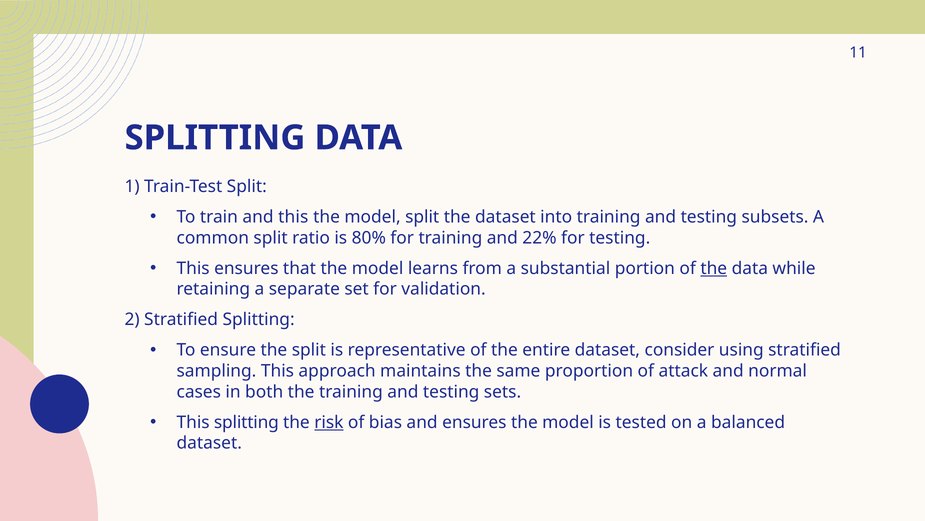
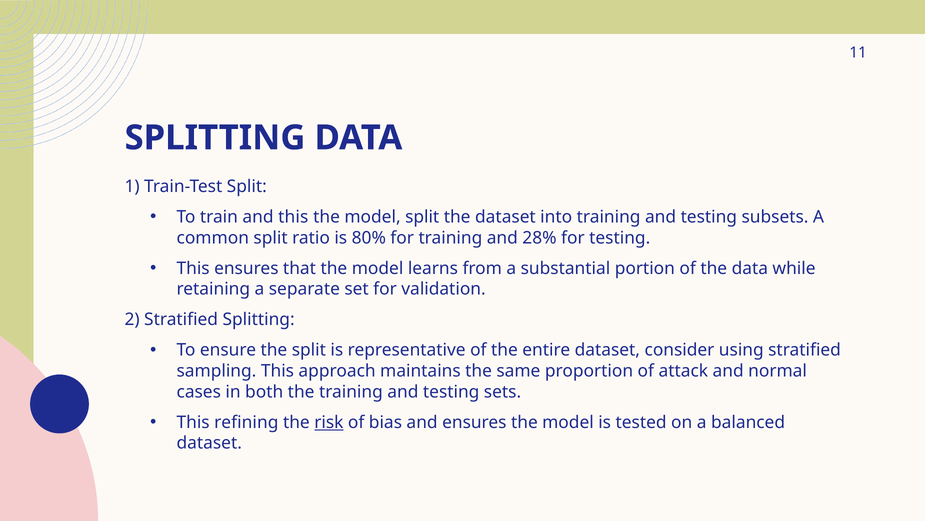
22%: 22% -> 28% (540, 238)
the underline: present -> none (714, 268)
This splitting: splitting -> refining (246, 422)
